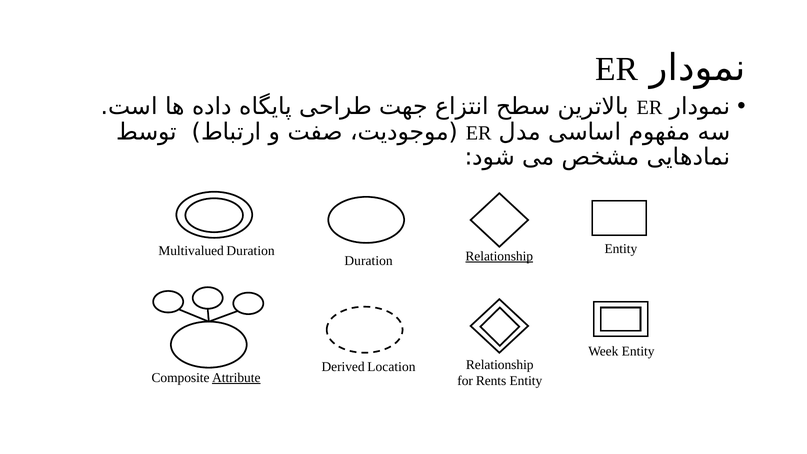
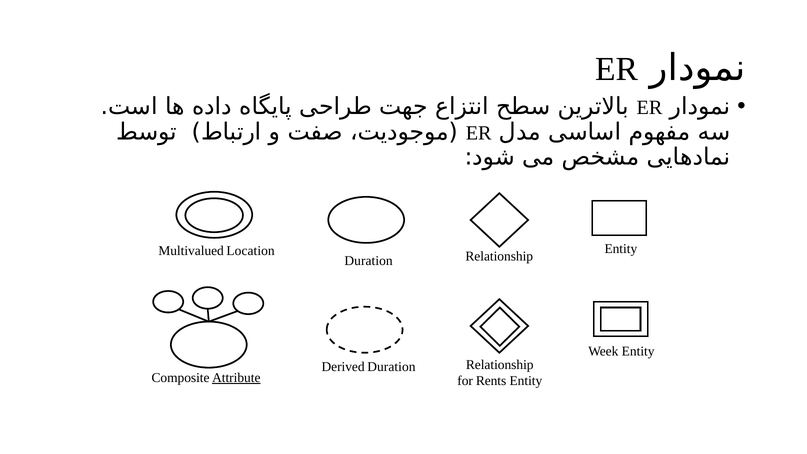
Multivalued Duration: Duration -> Location (251, 251)
Relationship underline: present -> none (499, 256)
Derived Location: Location -> Duration (391, 367)
